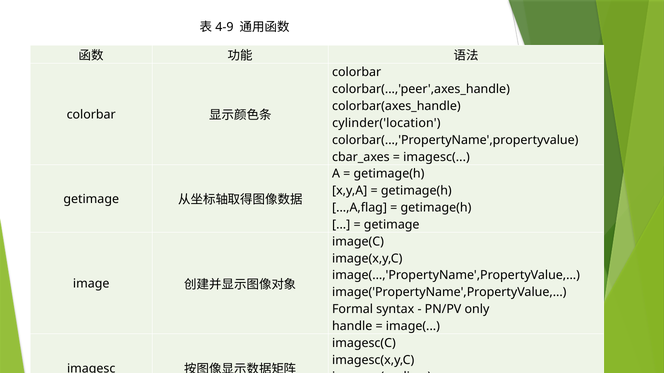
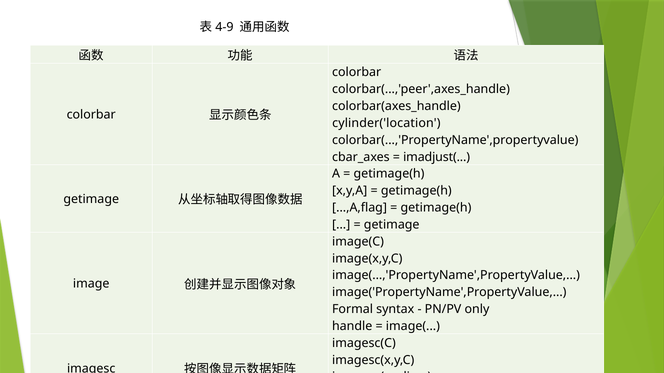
imagesc(: imagesc( -> imadjust( (437, 157)
